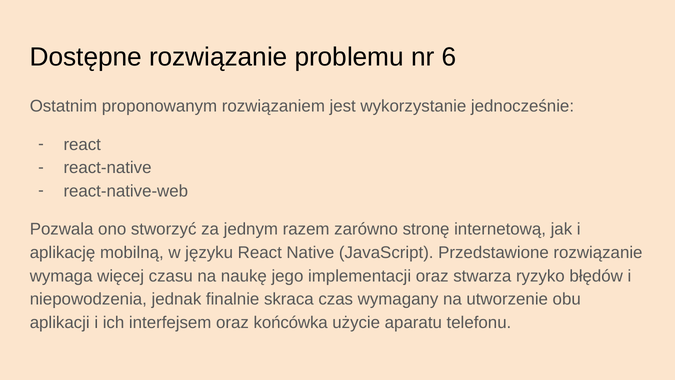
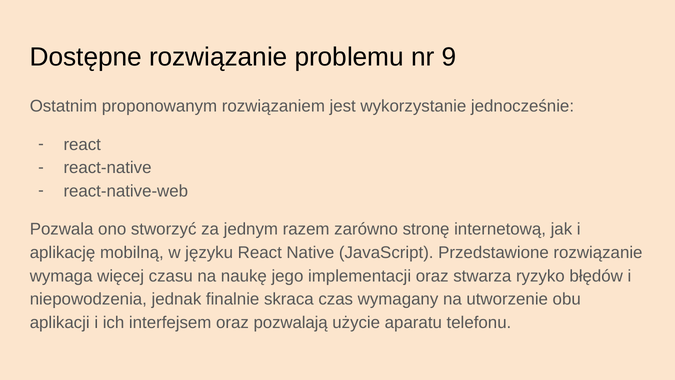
6: 6 -> 9 (449, 57)
końcówka: końcówka -> pozwalają (291, 322)
